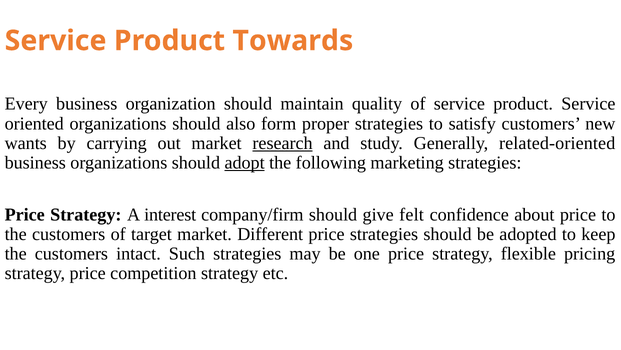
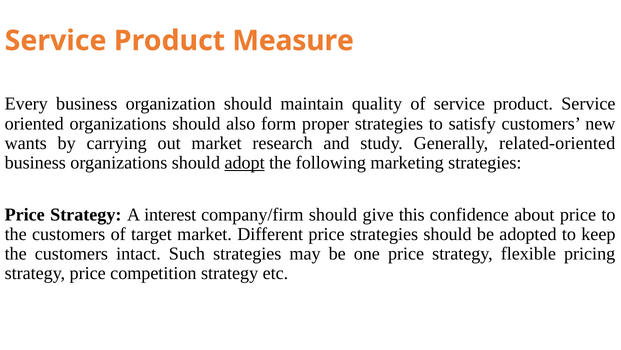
Towards: Towards -> Measure (293, 41)
research underline: present -> none (283, 143)
felt: felt -> this (412, 214)
